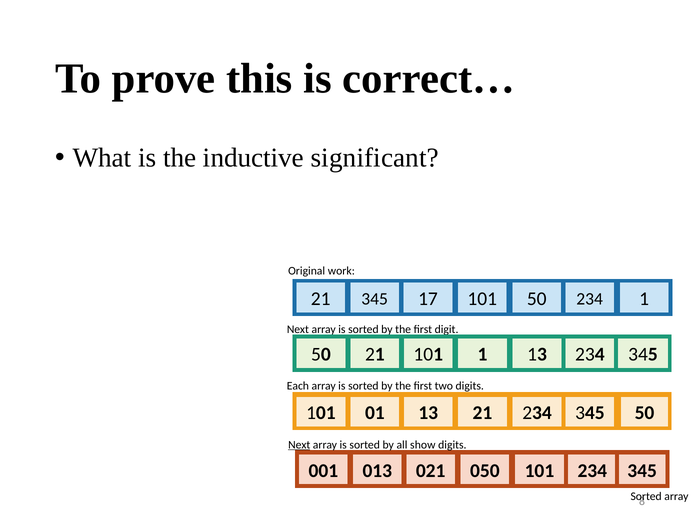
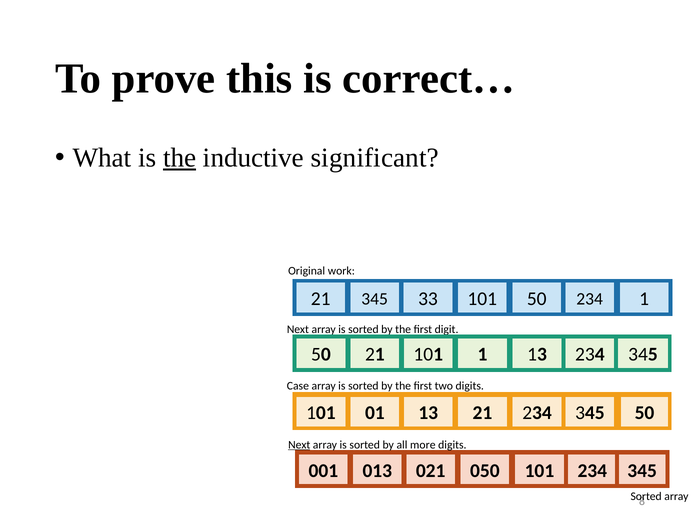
the underline: none -> present (180, 158)
17: 17 -> 33 (428, 299)
Each: Each -> Case (298, 386)
show: show -> more (423, 445)
